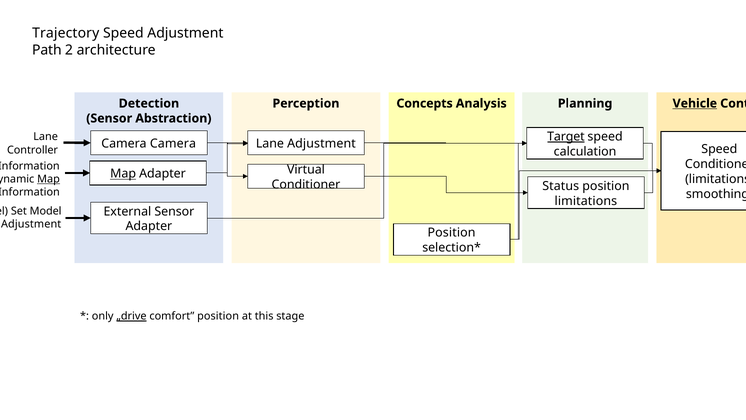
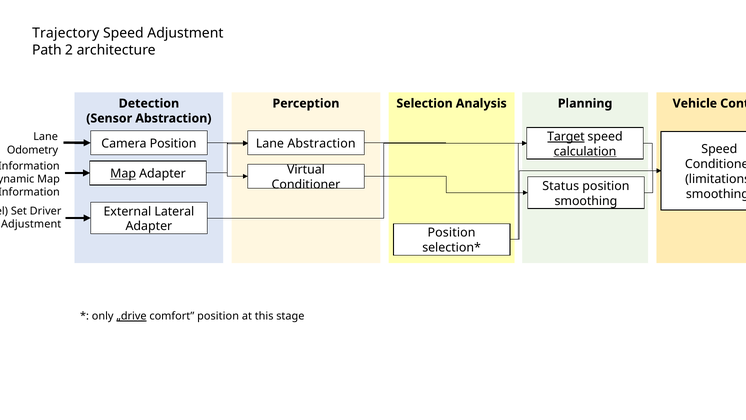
Concepts: Concepts -> Selection (425, 103)
Vehicle underline: present -> none (695, 103)
Camera Camera: Camera -> Position (173, 144)
Lane Adjustment: Adjustment -> Abstraction (321, 144)
Controller: Controller -> Odometry (33, 150)
calculation underline: none -> present (585, 151)
Map underline: present -> none (49, 179)
limitations: limitations -> smoothing (586, 201)
Set Model: Model -> Driver (46, 211)
External Sensor: Sensor -> Lateral (174, 211)
